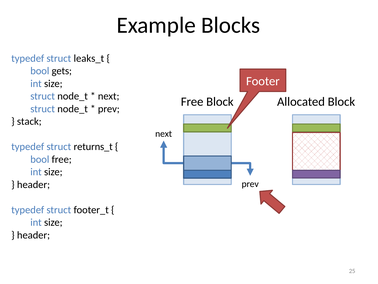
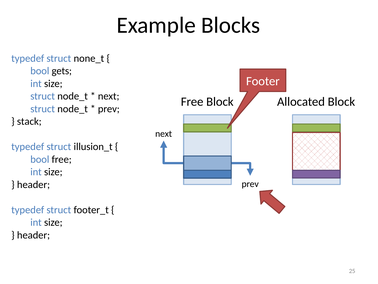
leaks_t: leaks_t -> none_t (89, 58)
returns_t: returns_t -> illusion_t (93, 146)
